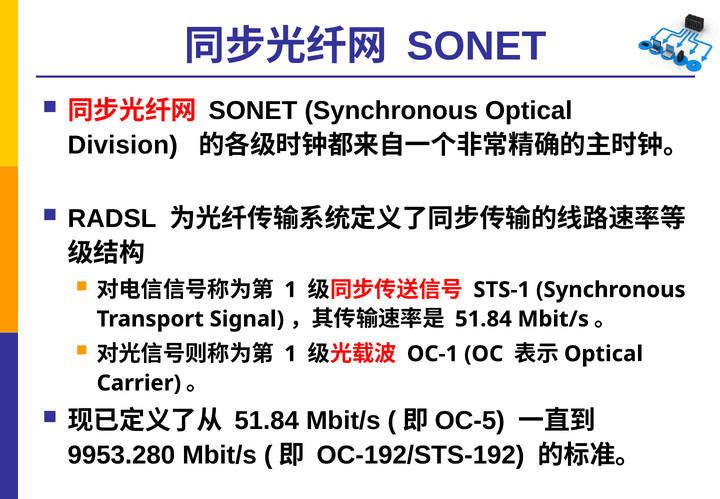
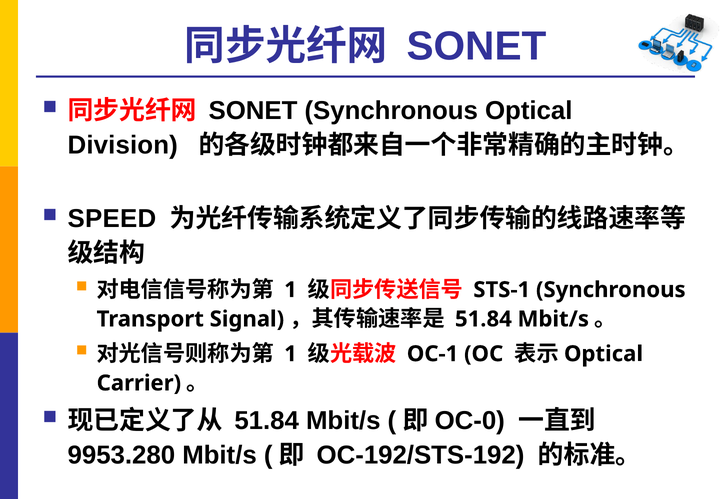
RADSL: RADSL -> SPEED (112, 219)
OC-5: OC-5 -> OC-0 (470, 420)
